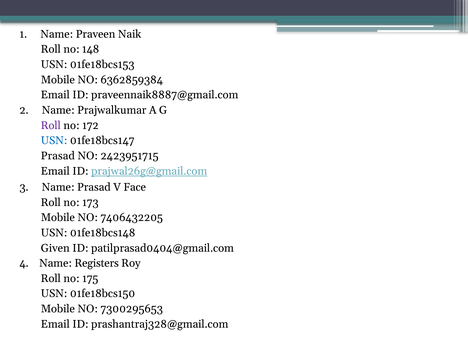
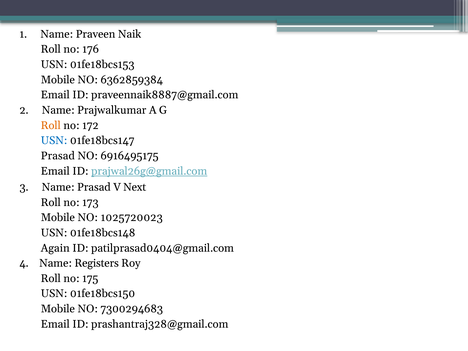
148: 148 -> 176 (91, 49)
Roll colour: purple -> orange (51, 125)
2423951715: 2423951715 -> 6916495175 (130, 156)
Face: Face -> Next (135, 187)
7406432205: 7406432205 -> 1025720023 (132, 218)
Given: Given -> Again (55, 248)
7300295653: 7300295653 -> 7300294683 (132, 309)
